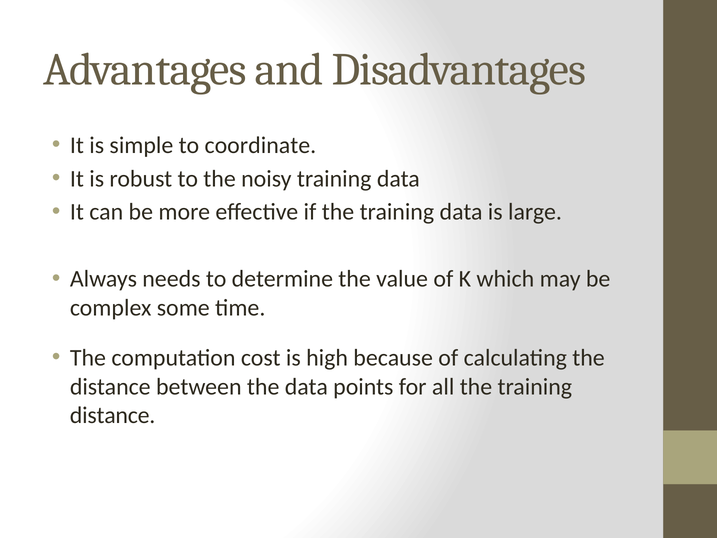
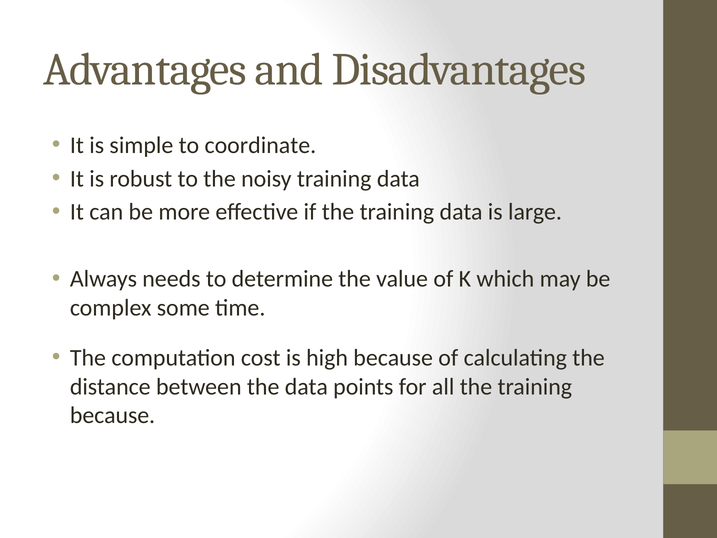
distance: distance -> because (113, 415)
